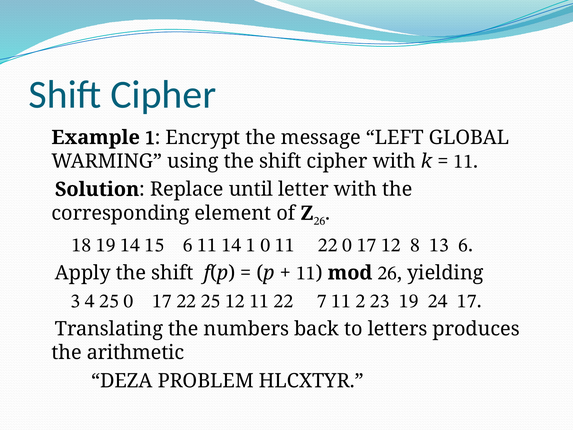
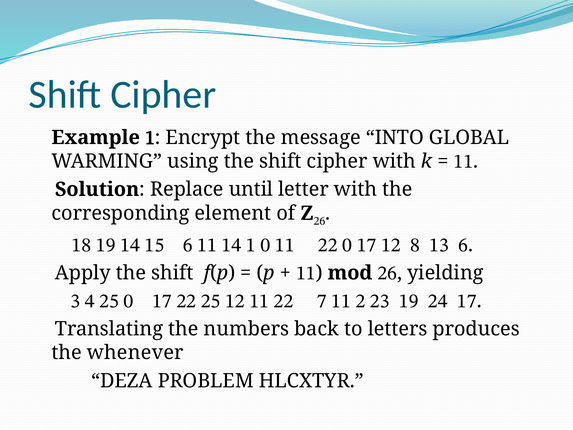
LEFT: LEFT -> INTO (395, 137)
arithmetic: arithmetic -> whenever (135, 353)
